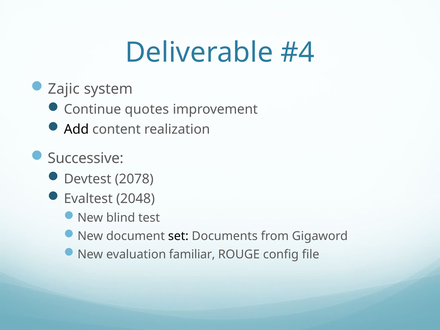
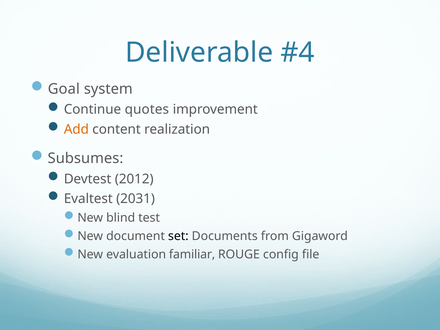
Zajic: Zajic -> Goal (64, 89)
Add colour: black -> orange (76, 129)
Successive: Successive -> Subsumes (85, 158)
2078: 2078 -> 2012 (134, 179)
2048: 2048 -> 2031 (136, 199)
